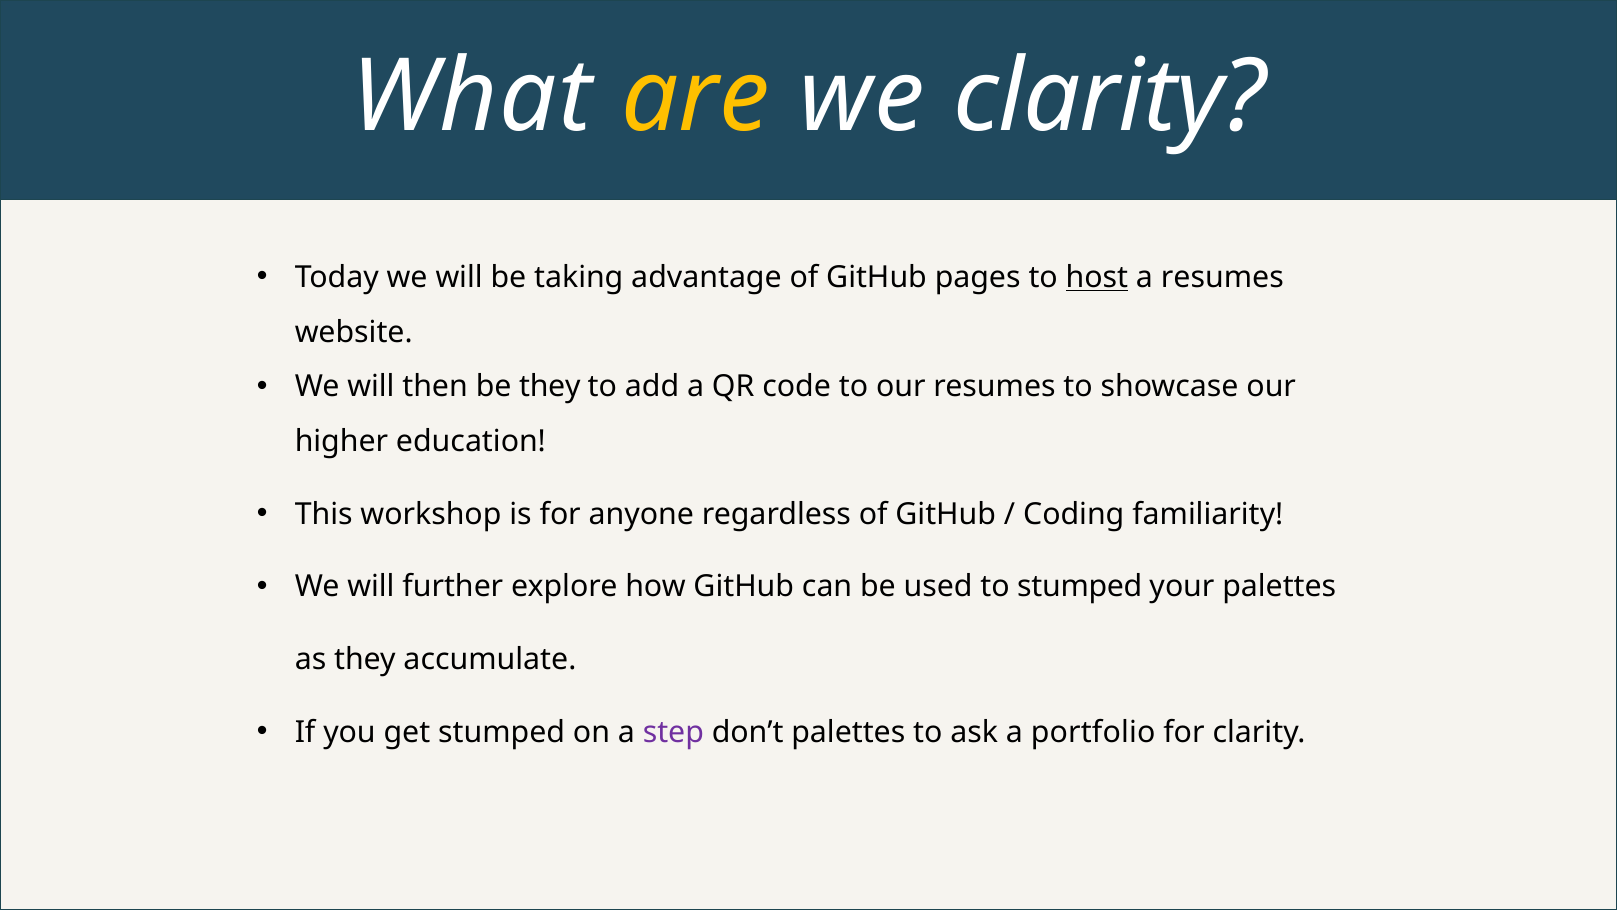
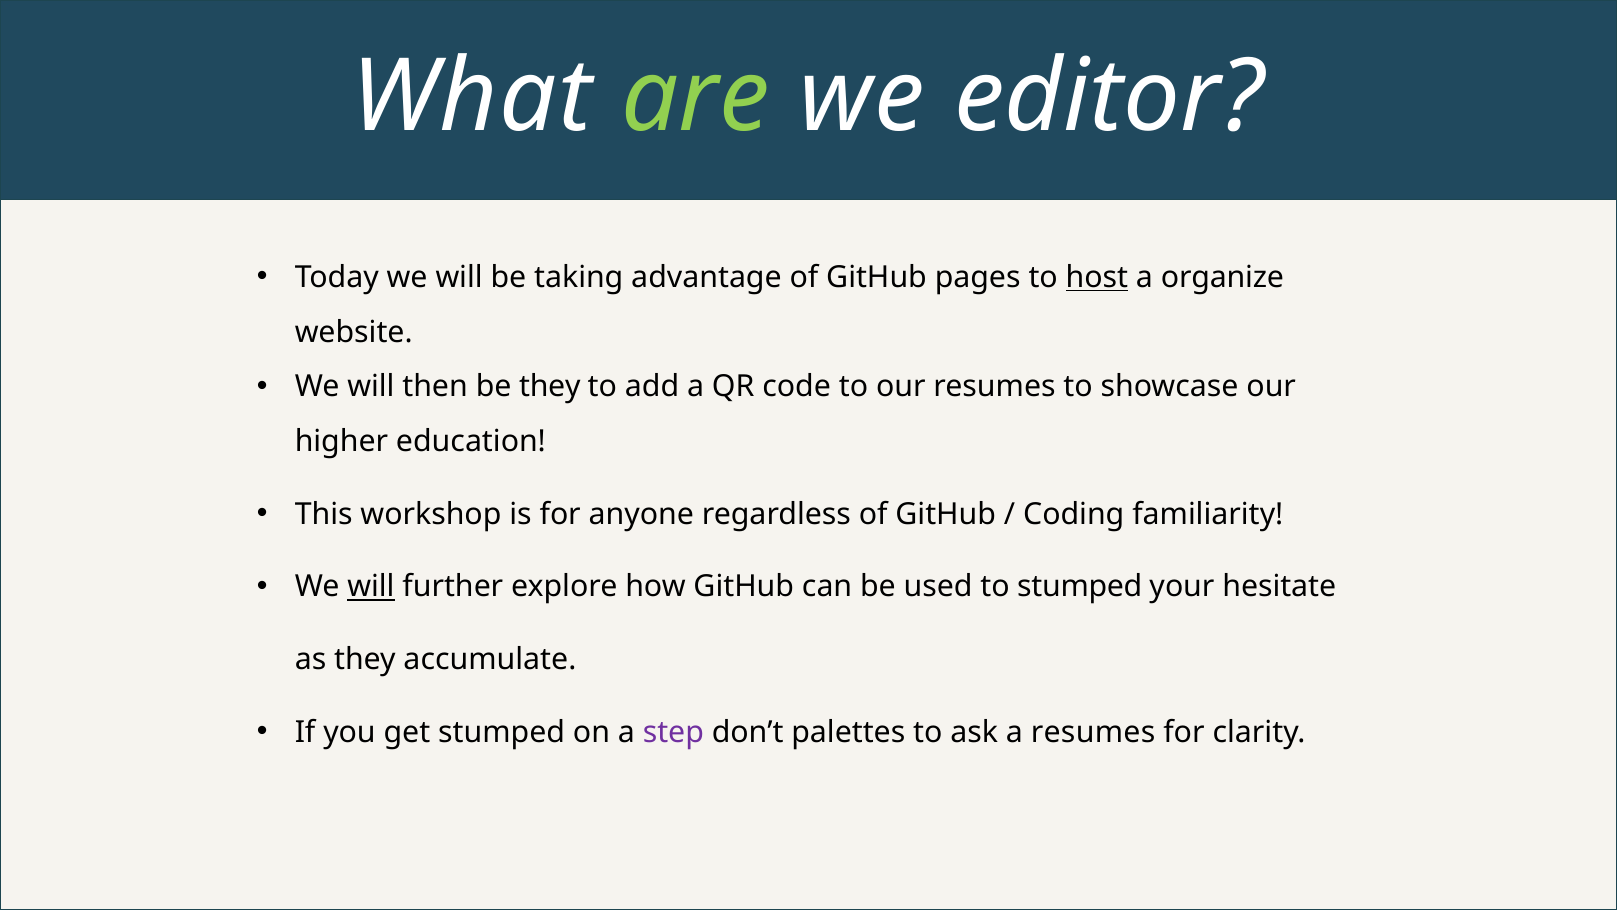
are colour: yellow -> light green (696, 97)
we clarity: clarity -> editor (1109, 97)
a resumes: resumes -> organize (1222, 277)
will underline: none -> present (371, 587)
your palettes: palettes -> hesitate (1279, 587)
a portfolio: portfolio -> resumes (1093, 732)
